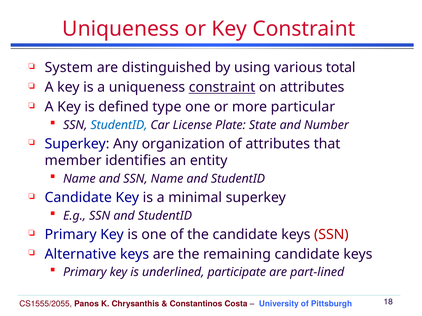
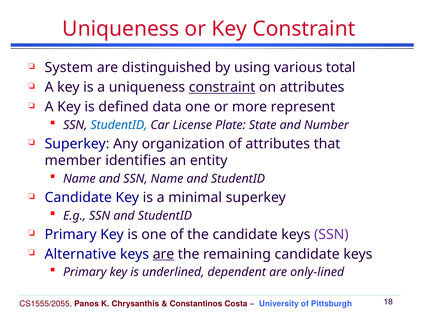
type: type -> data (167, 107)
particular: particular -> represent (303, 107)
SSN colour: red -> purple (331, 235)
are underline: none -> present (164, 254)
participate: participate -> dependent (237, 273)
part-lined: part-lined -> only-lined (317, 273)
